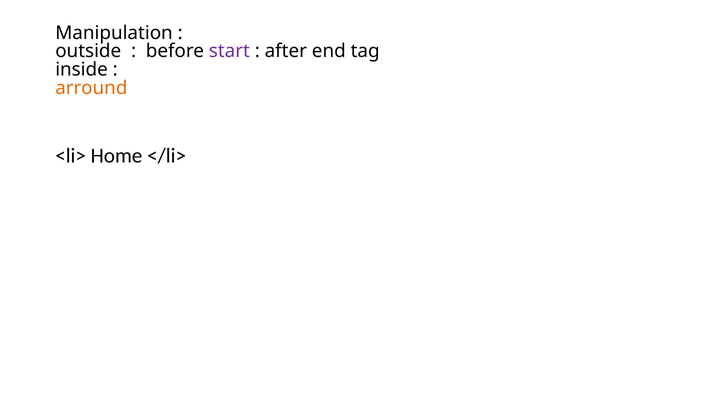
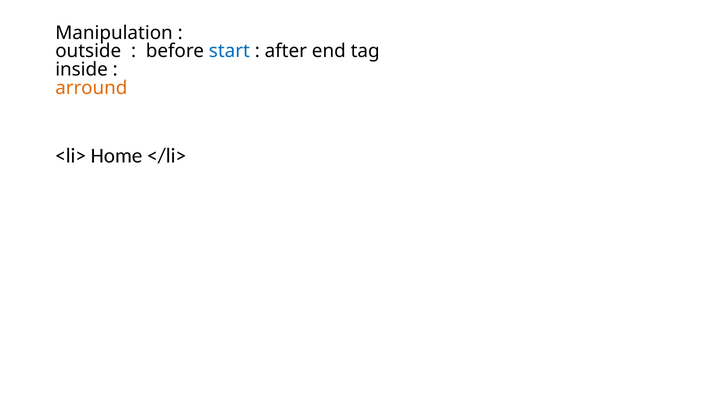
start colour: purple -> blue (229, 51)
